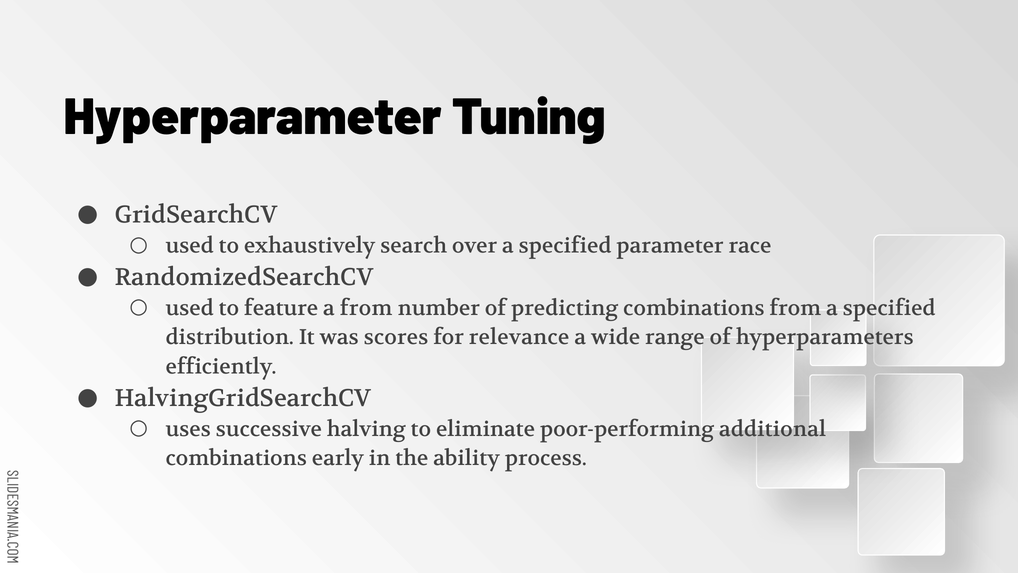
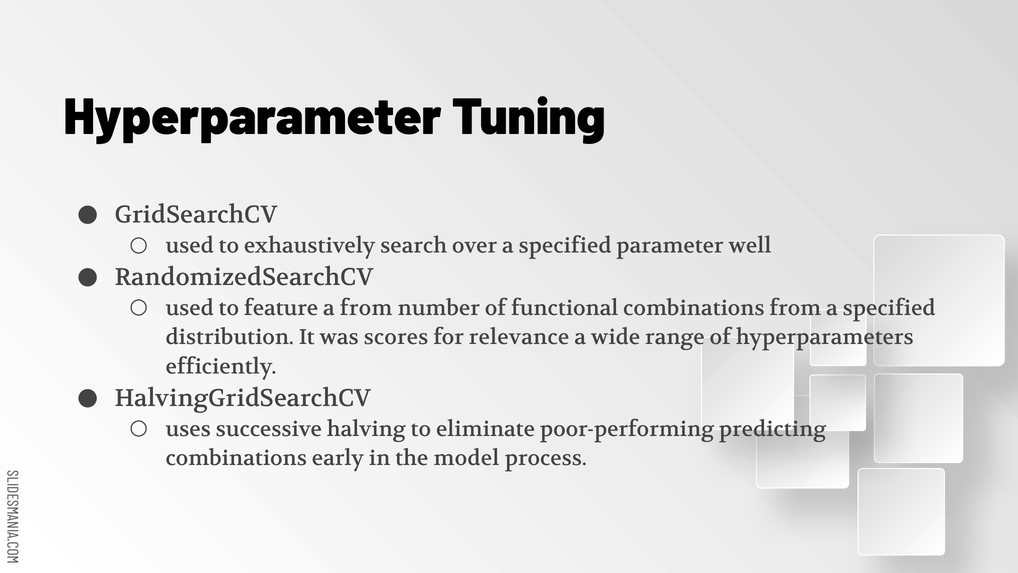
race: race -> well (750, 246)
predicting: predicting -> functional (565, 308)
additional: additional -> predicting (773, 429)
ability: ability -> model (466, 458)
